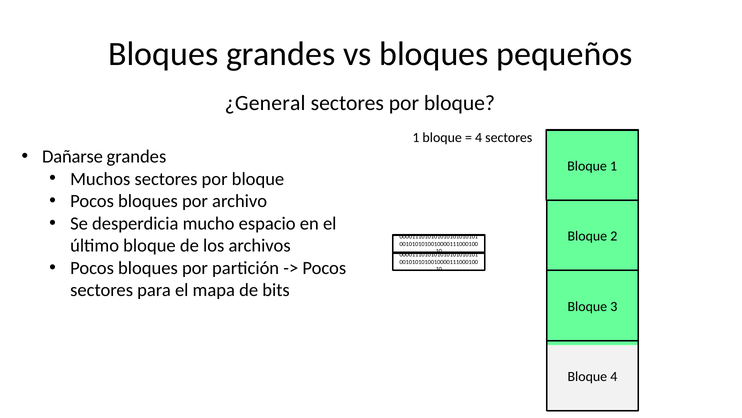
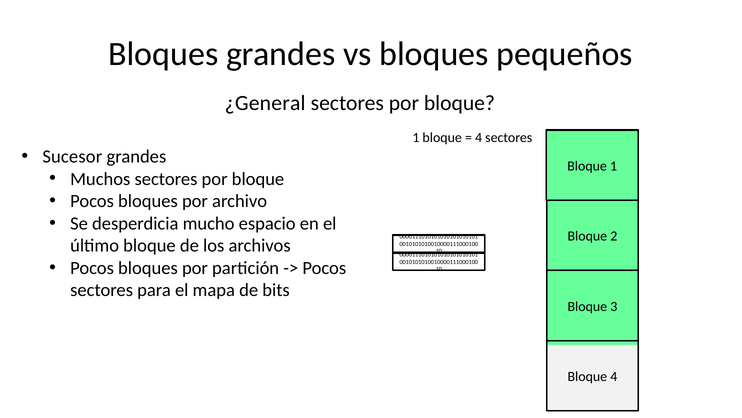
Dañarse: Dañarse -> Sucesor (72, 156)
